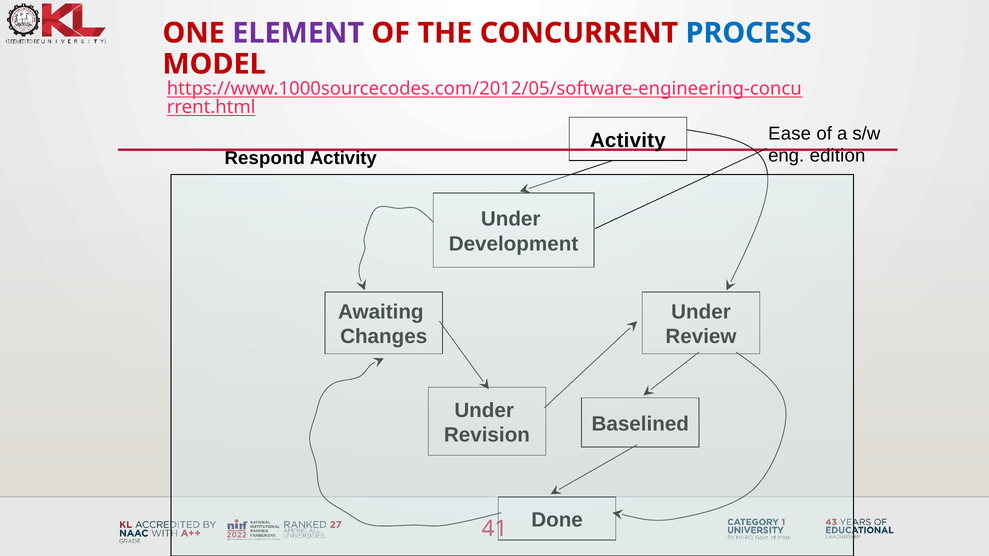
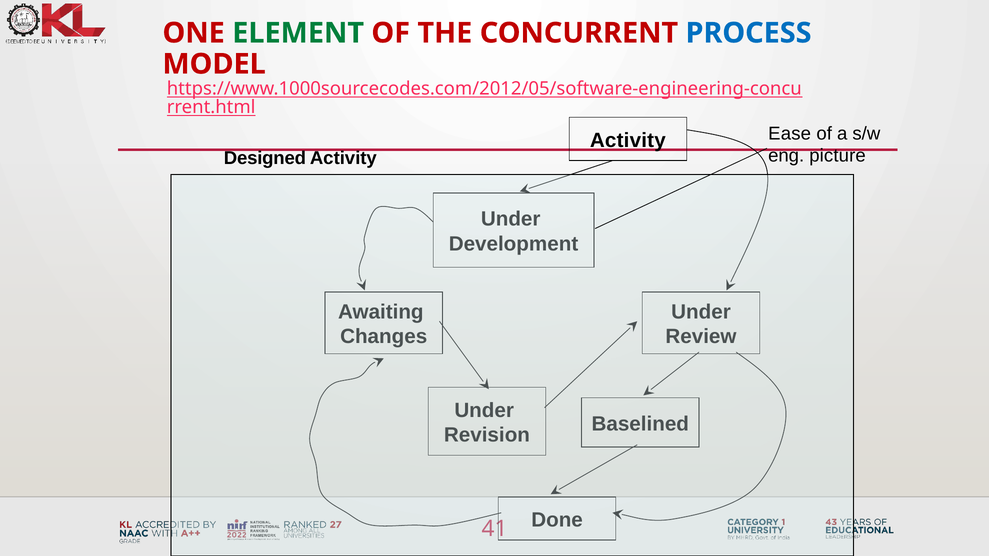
ELEMENT colour: purple -> green (298, 33)
edition: edition -> picture (838, 156)
Respond: Respond -> Designed (265, 158)
